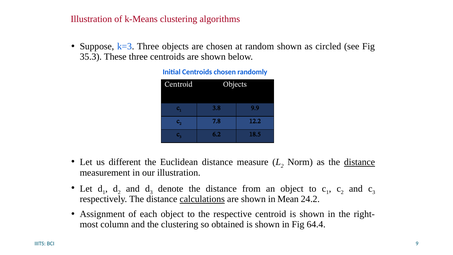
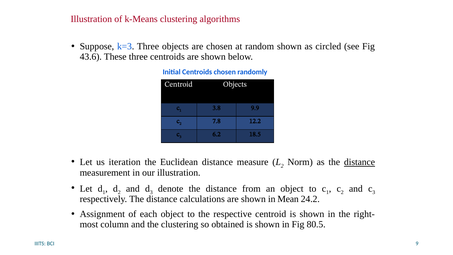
35.3: 35.3 -> 43.6 (91, 57)
different: different -> iteration (125, 162)
calculations underline: present -> none (202, 199)
64.4: 64.4 -> 80.5 (316, 224)
